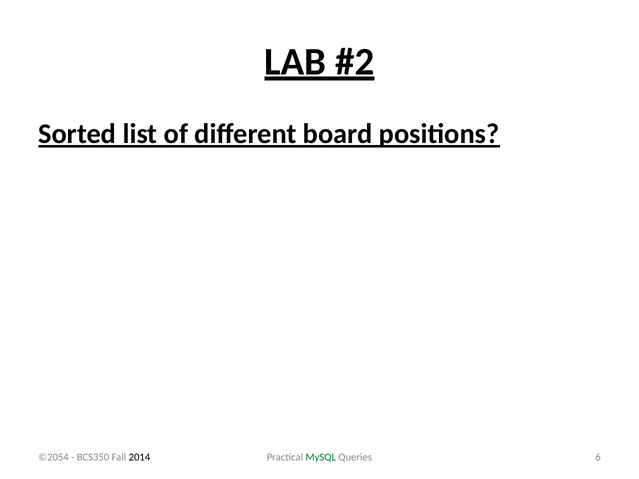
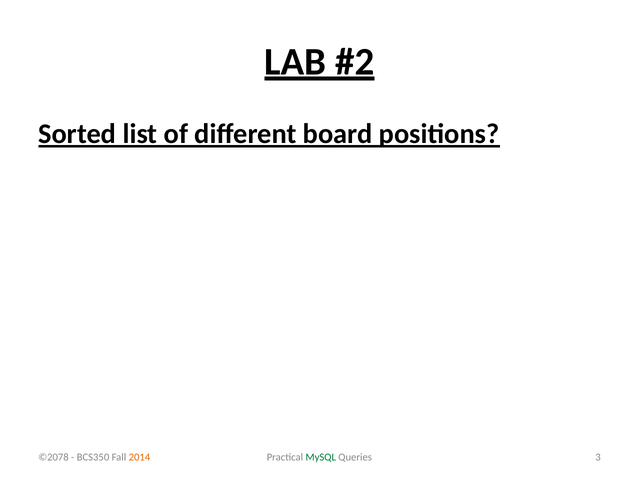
6: 6 -> 3 (598, 458)
©2054: ©2054 -> ©2078 (54, 458)
2014 colour: black -> orange (139, 458)
